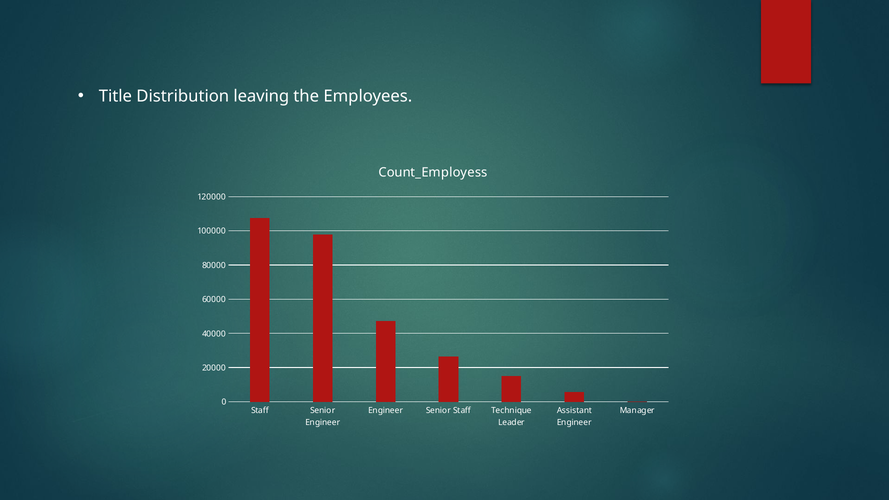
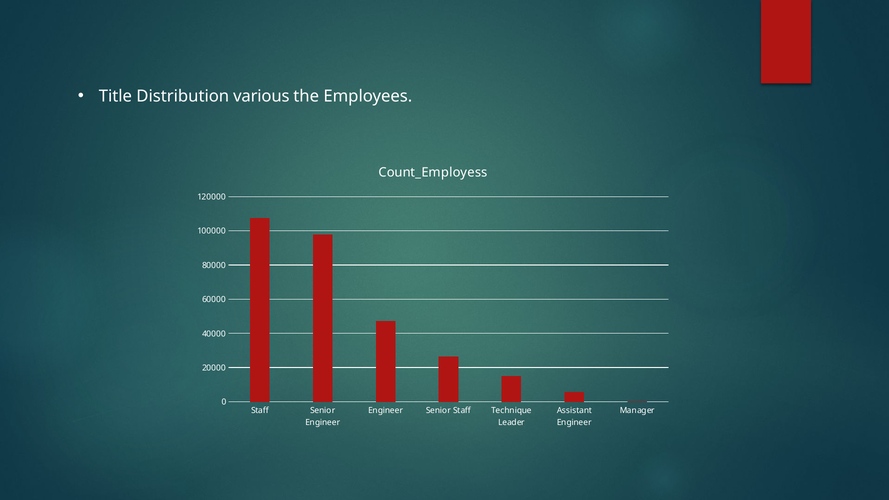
leaving: leaving -> various (261, 96)
